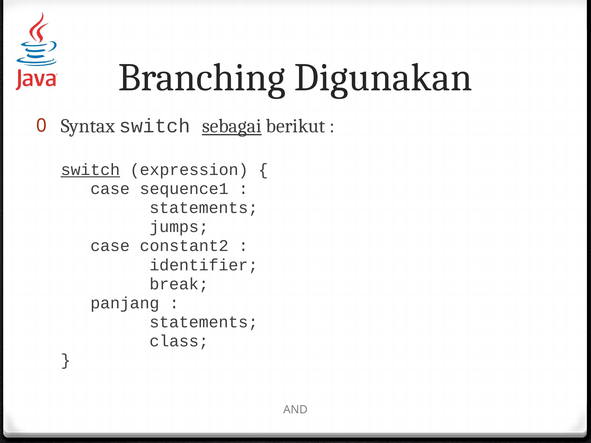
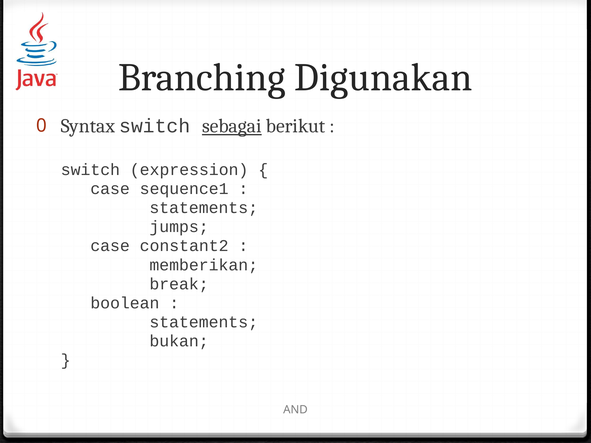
switch underline: present -> none (90, 170)
identifier: identifier -> memberikan (204, 265)
panjang: panjang -> boolean (125, 303)
class: class -> bukan (179, 341)
